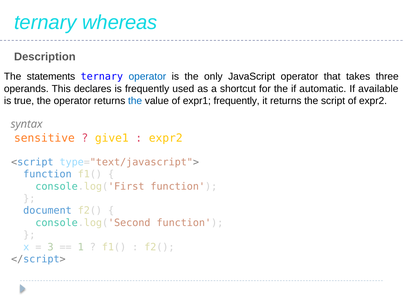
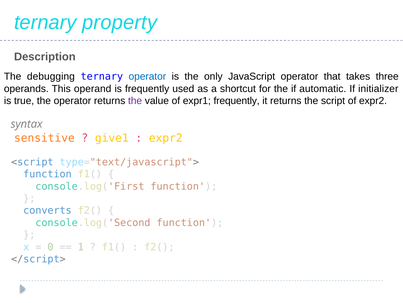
whereas: whereas -> property (120, 22)
statements: statements -> debugging (51, 76)
declares: declares -> operand (93, 89)
available: available -> initializer (378, 89)
the colour: blue -> purple (135, 101)
document: document -> converts (47, 210)
3: 3 -> 0 (50, 246)
